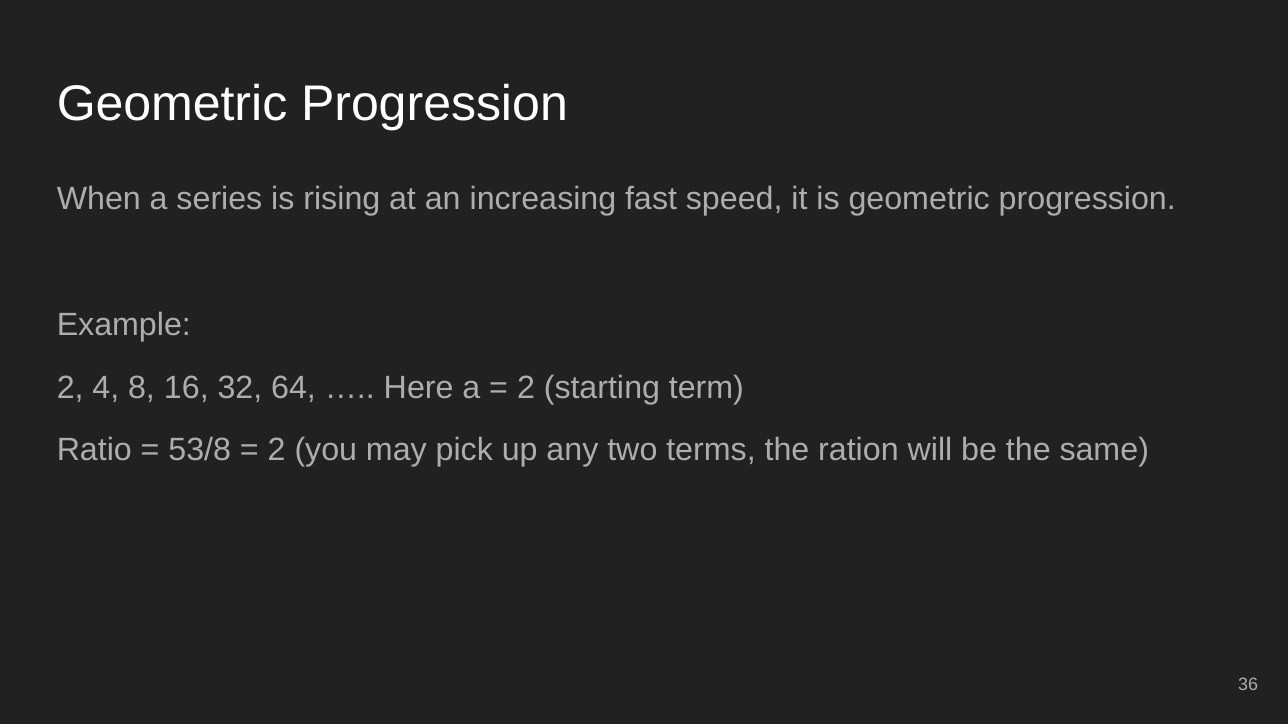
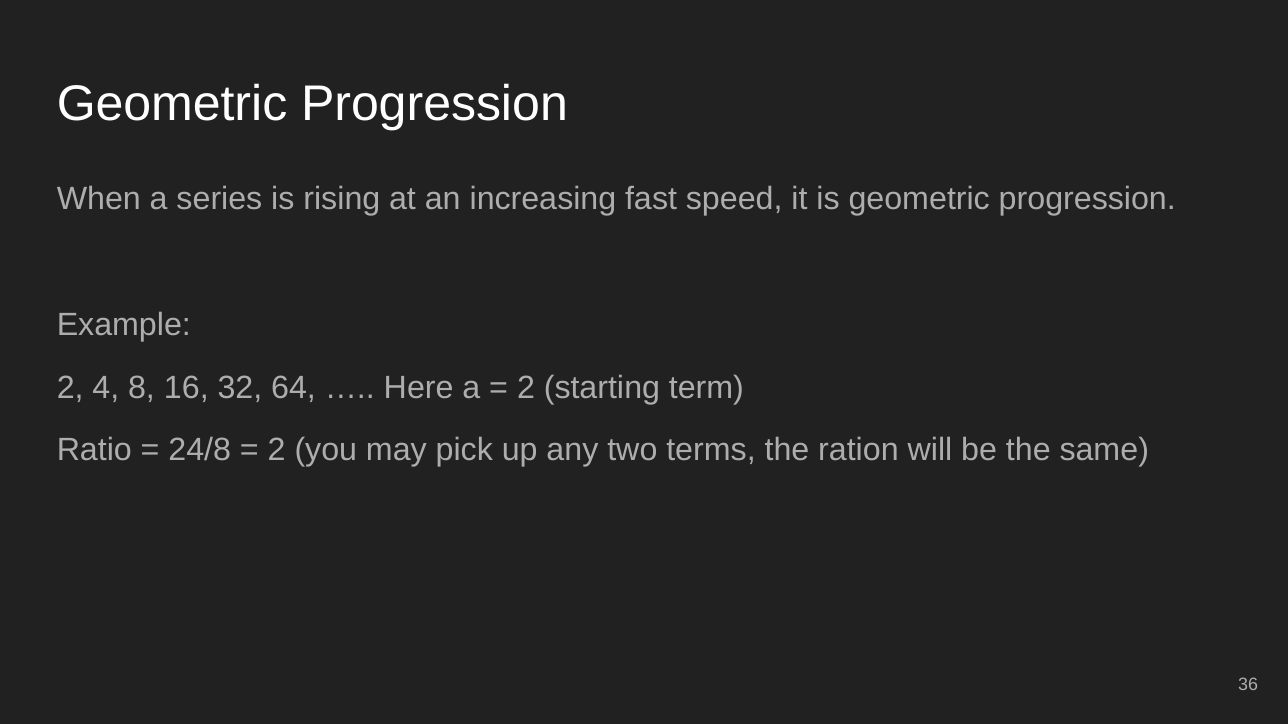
53/8: 53/8 -> 24/8 (200, 451)
